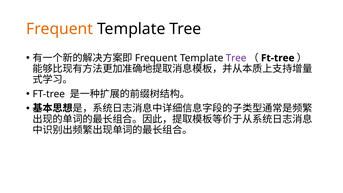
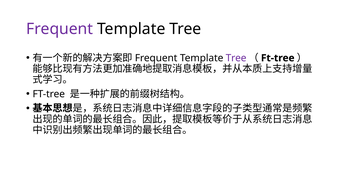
Frequent colour: orange -> purple (60, 29)
